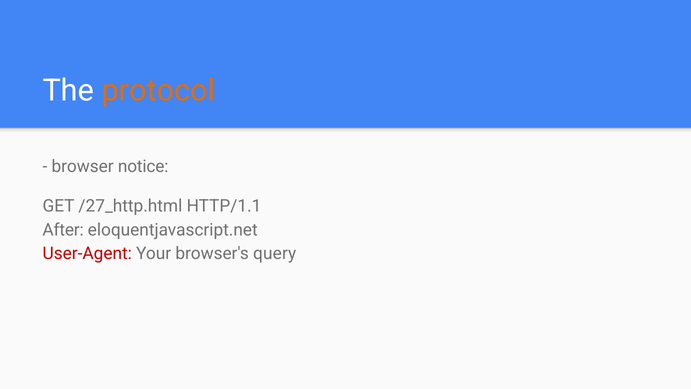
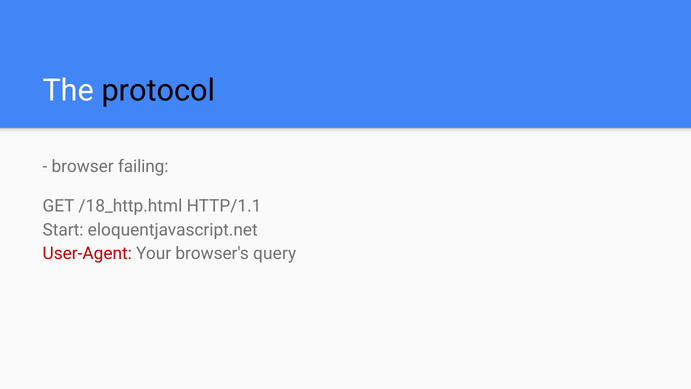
protocol colour: orange -> black (158, 91)
notice: notice -> failing (143, 167)
/27_http.html: /27_http.html -> /18_http.html (130, 206)
After: After -> Start (63, 230)
